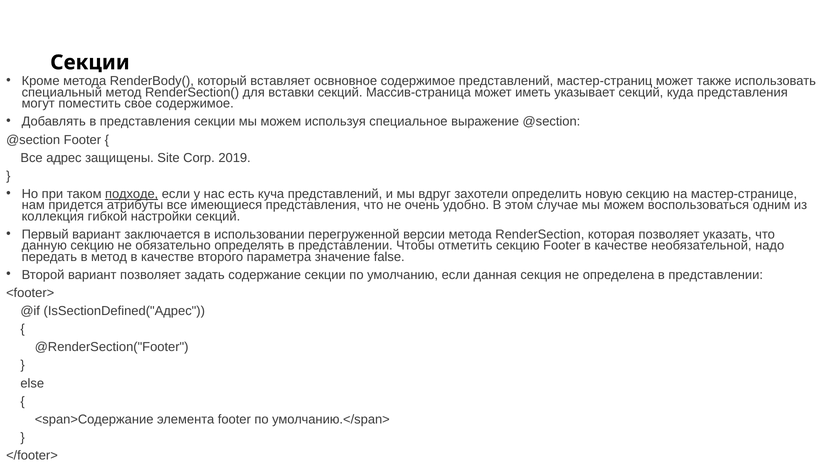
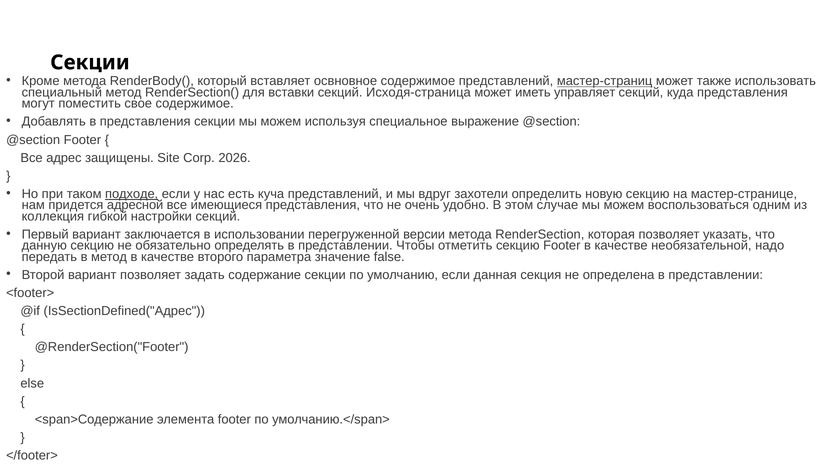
мастер-страниц underline: none -> present (605, 81)
Массив-страница: Массив-страница -> Исходя-страница (418, 92)
указывает: указывает -> управляет (585, 92)
2019: 2019 -> 2026 (235, 158)
атрибуты: атрибуты -> адресной (135, 205)
